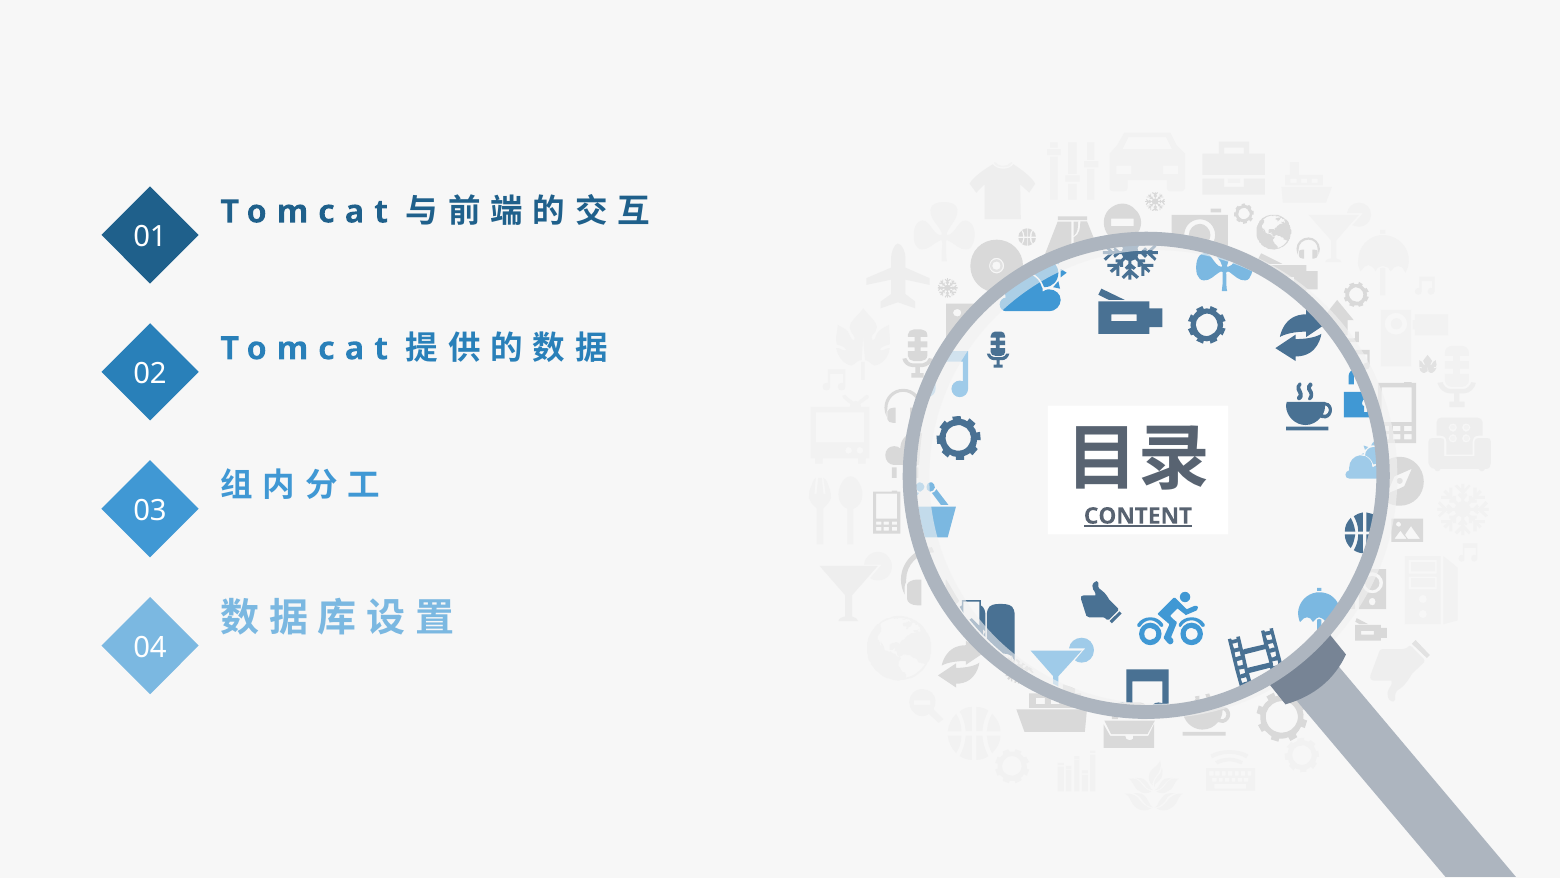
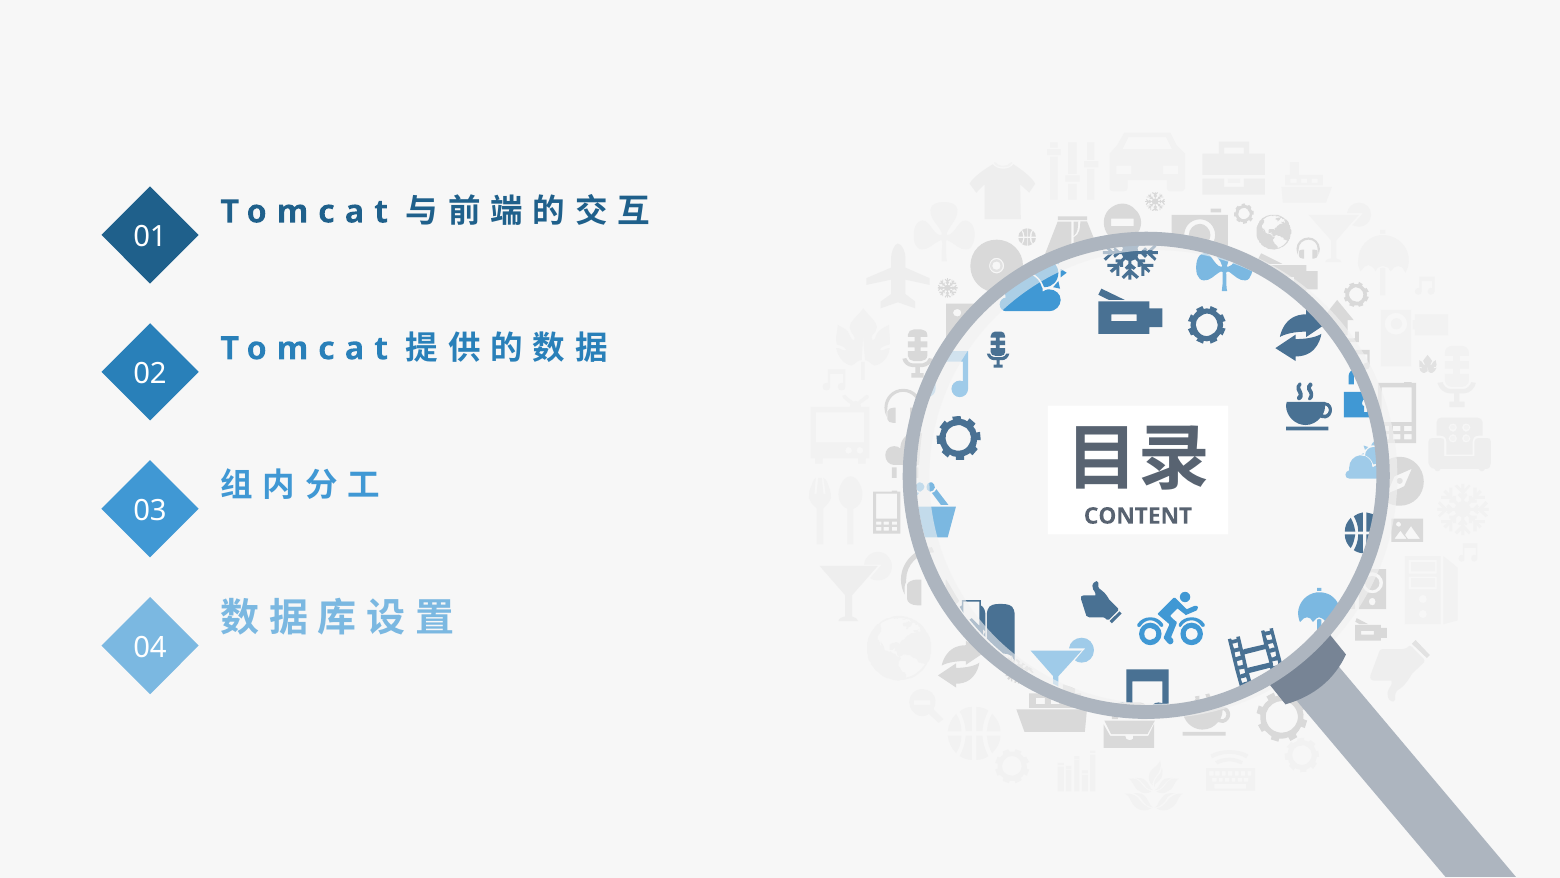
CONTENT underline: present -> none (1138, 516)
